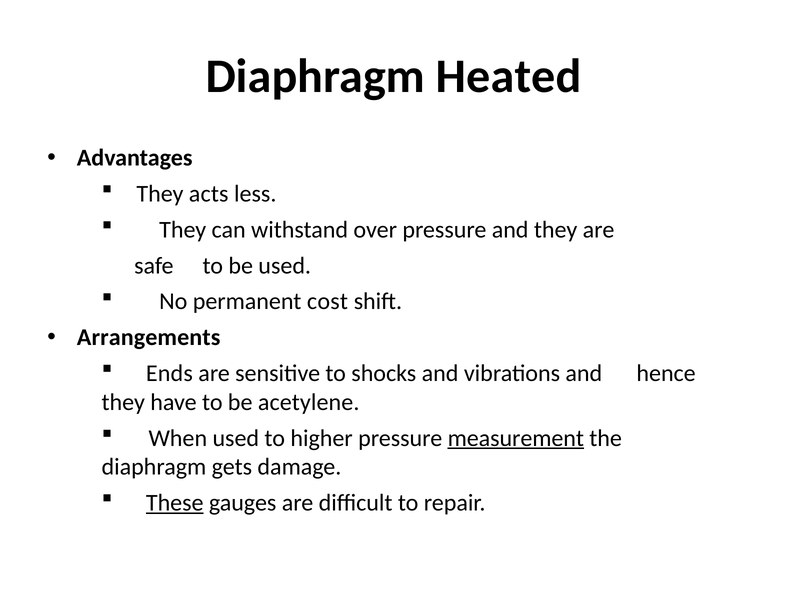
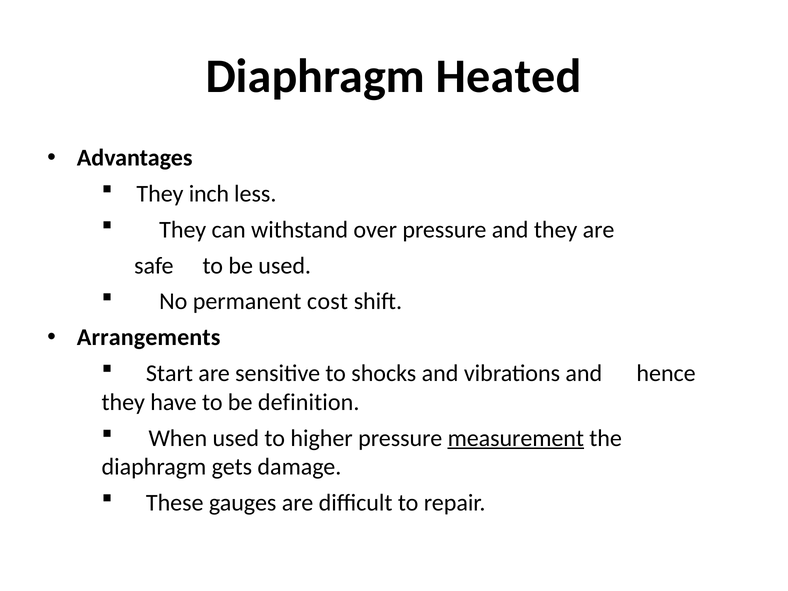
acts: acts -> inch (209, 194)
Ends: Ends -> Start (169, 373)
acetylene: acetylene -> definition (309, 402)
These underline: present -> none (175, 503)
